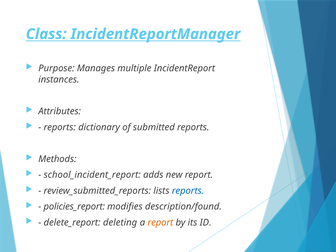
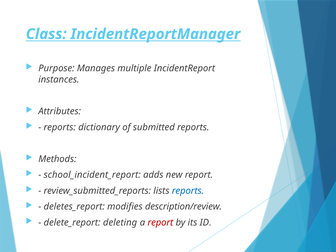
policies_report: policies_report -> deletes_report (74, 207)
description/found: description/found -> description/review (183, 207)
report colour: orange -> red (160, 223)
